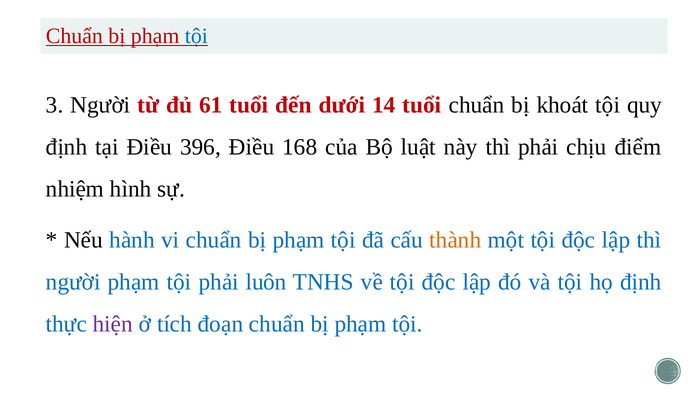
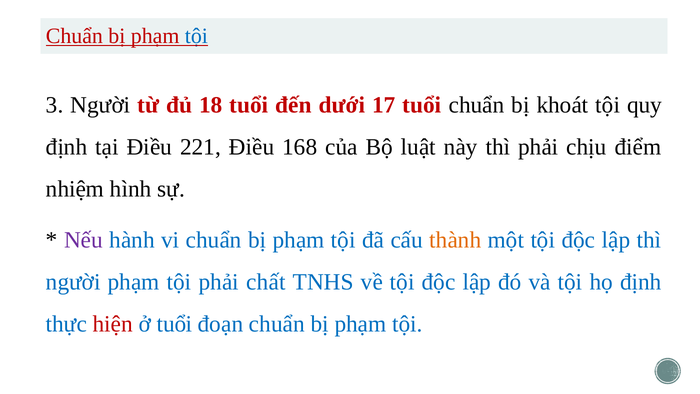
61: 61 -> 18 (211, 105)
14: 14 -> 17 (384, 105)
396: 396 -> 221 (200, 147)
Nếu colour: black -> purple (83, 240)
luôn: luôn -> chất (266, 282)
hiện colour: purple -> red (113, 324)
ở tích: tích -> tuổi (175, 324)
